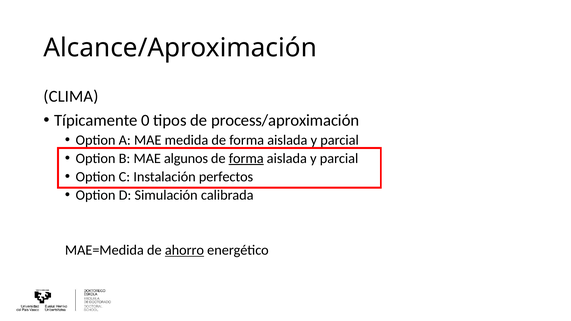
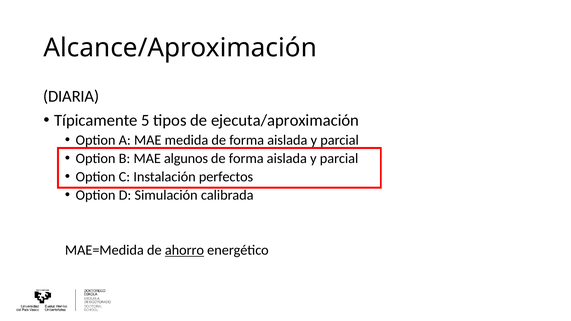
CLIMA: CLIMA -> DIARIA (71, 97)
0: 0 -> 5 (145, 120)
process/aproximación: process/aproximación -> ejecuta/aproximación (285, 120)
forma underline: present -> none (246, 158)
